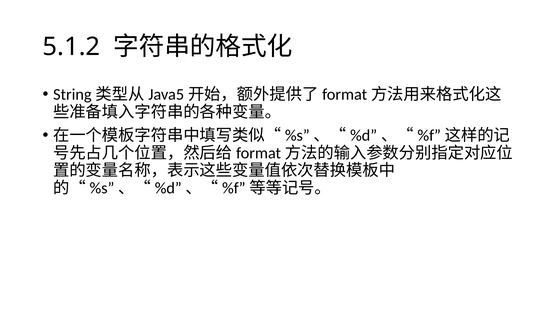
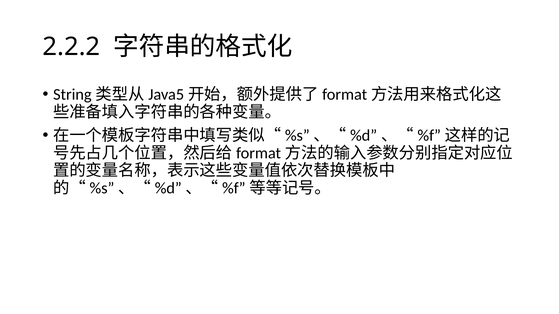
5.1.2: 5.1.2 -> 2.2.2 (71, 47)
